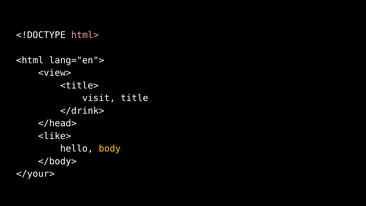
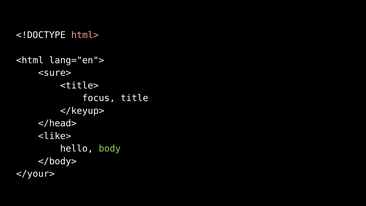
<view>: <view> -> <sure> (55, 73)
visit: visit -> focus (99, 98)
</drink>: </drink> -> </keyup> (82, 111)
body colour: yellow -> light green (110, 149)
